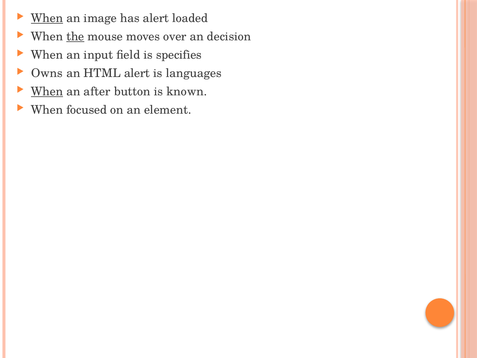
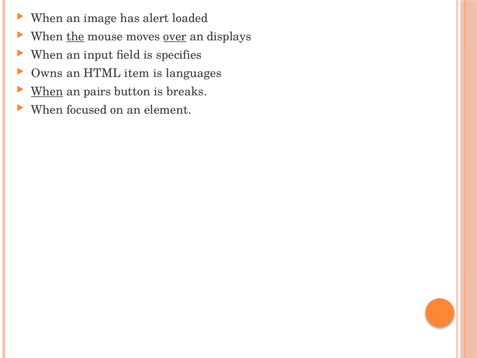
When underline: present -> none (47, 18)
over underline: none -> present (175, 37)
decision: decision -> displays (229, 37)
HTML alert: alert -> item (137, 73)
after: after -> pairs (97, 91)
known: known -> breaks (187, 91)
